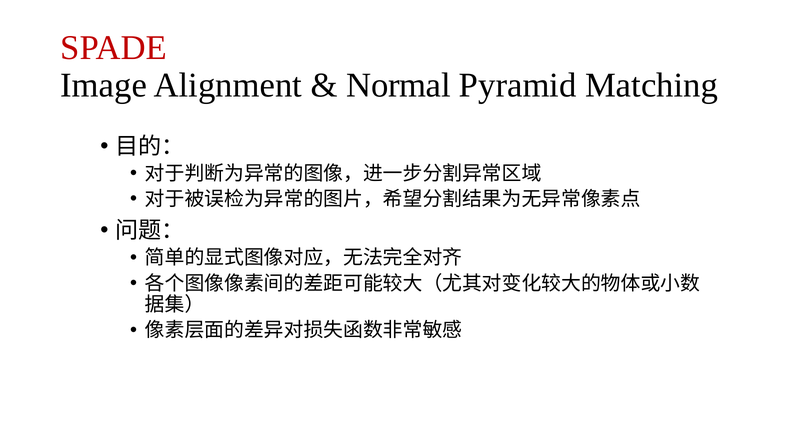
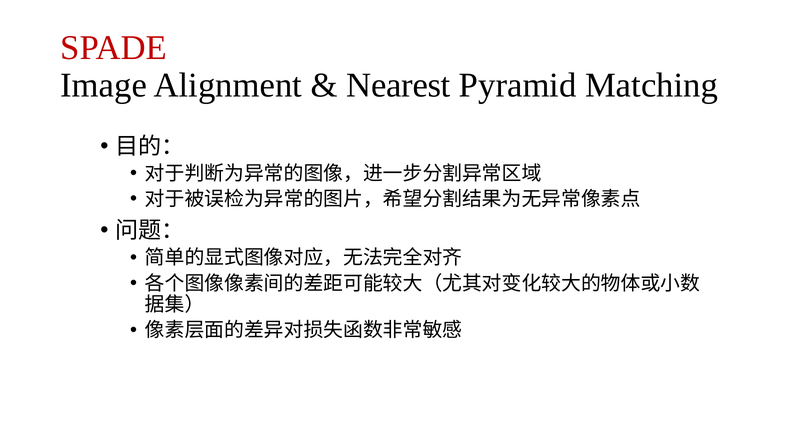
Normal: Normal -> Nearest (398, 85)
